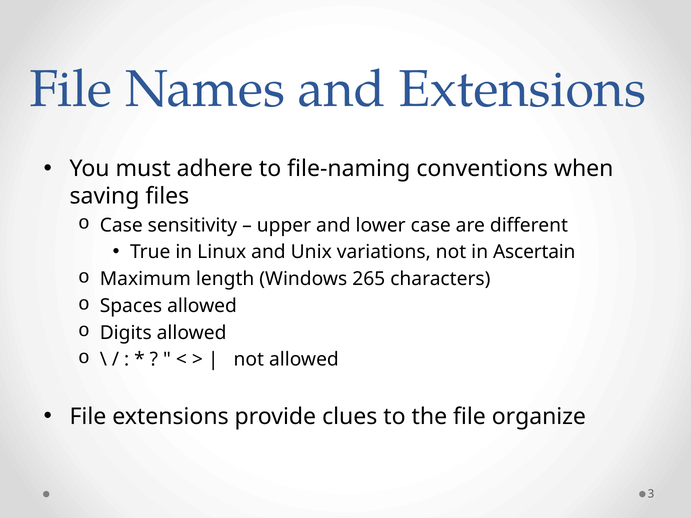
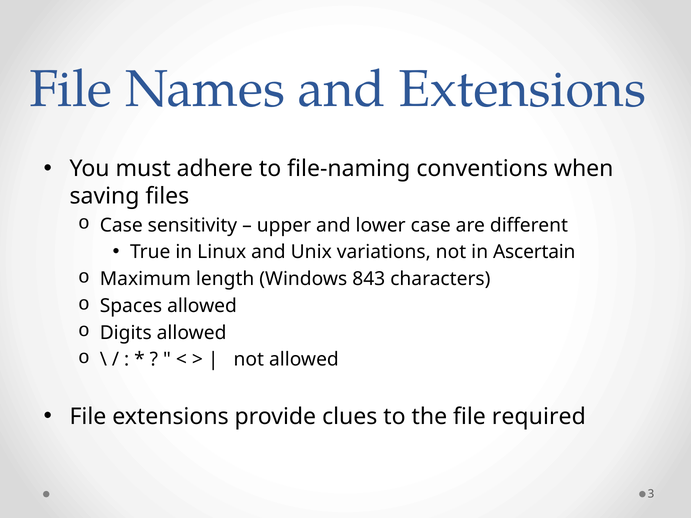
265: 265 -> 843 (369, 279)
organize: organize -> required (539, 417)
